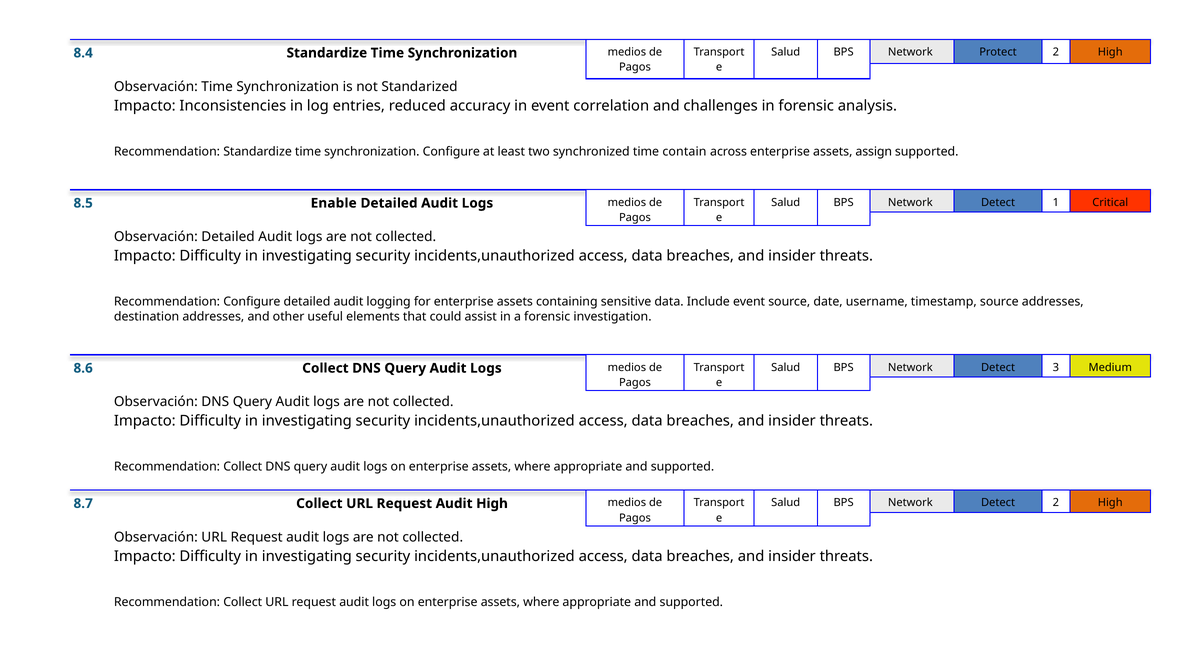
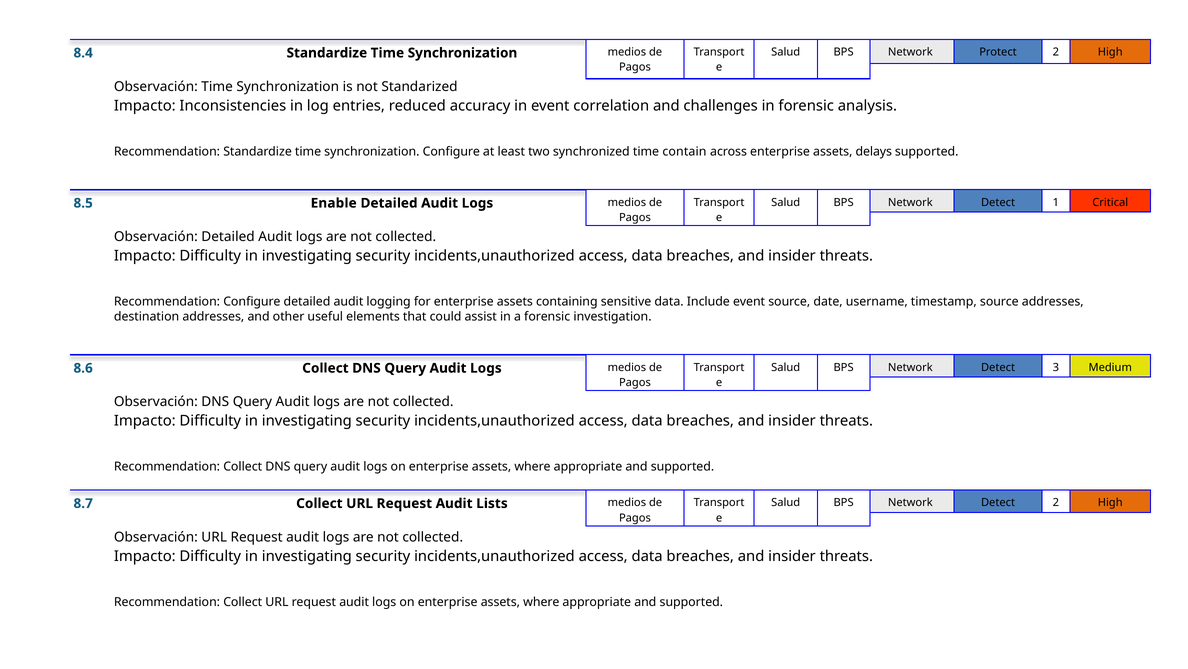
assign: assign -> delays (874, 151)
Audit High: High -> Lists (492, 503)
